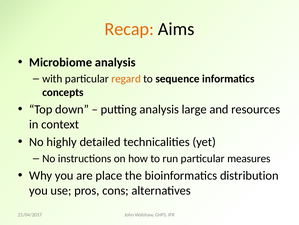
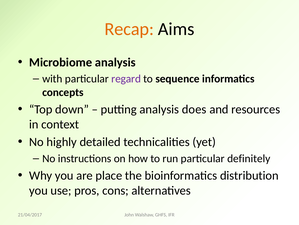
regard colour: orange -> purple (126, 79)
large: large -> does (194, 109)
measures: measures -> definitely (249, 158)
